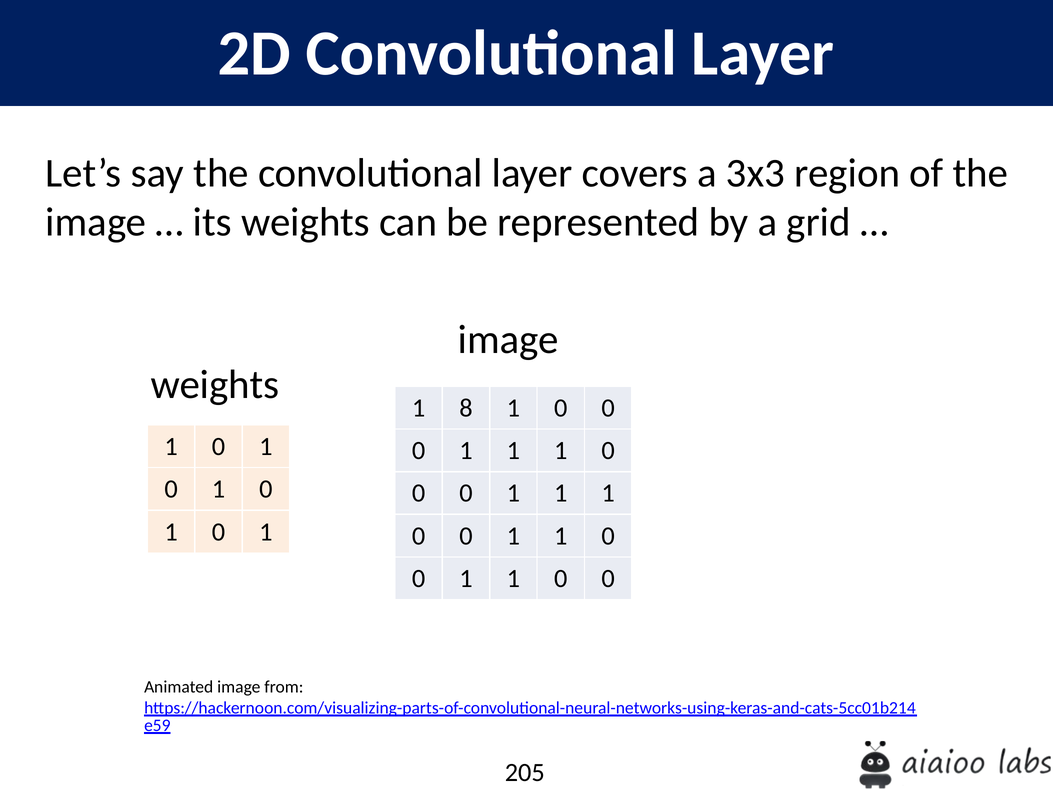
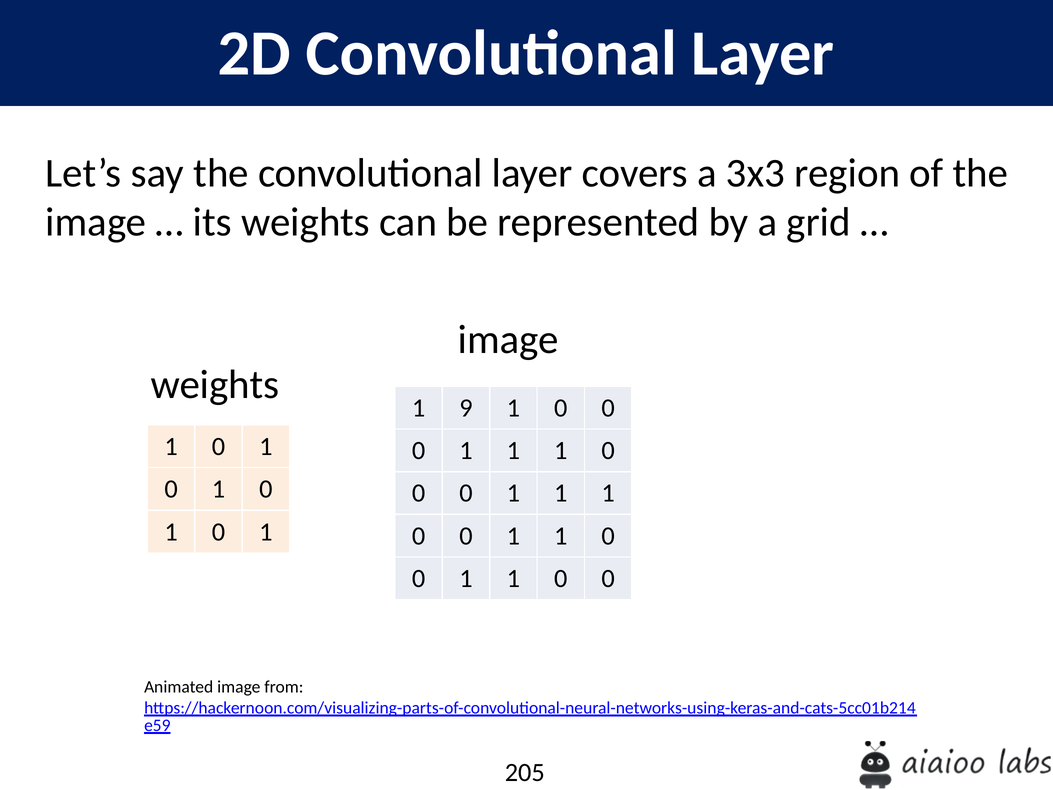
8: 8 -> 9 (466, 408)
